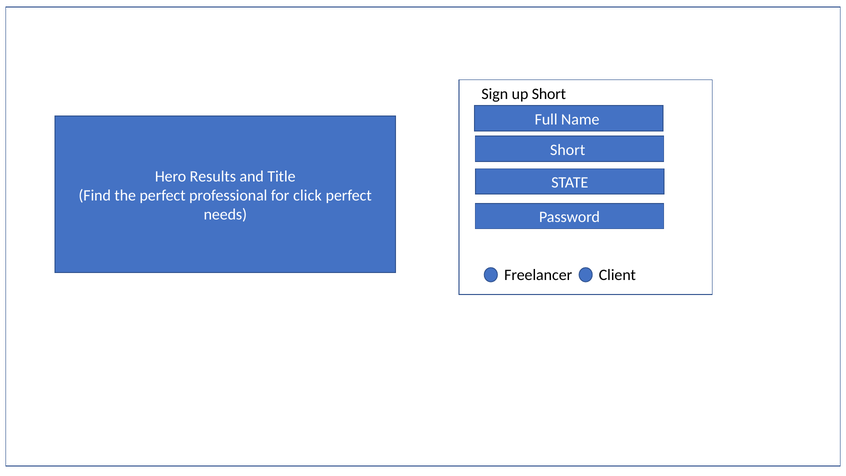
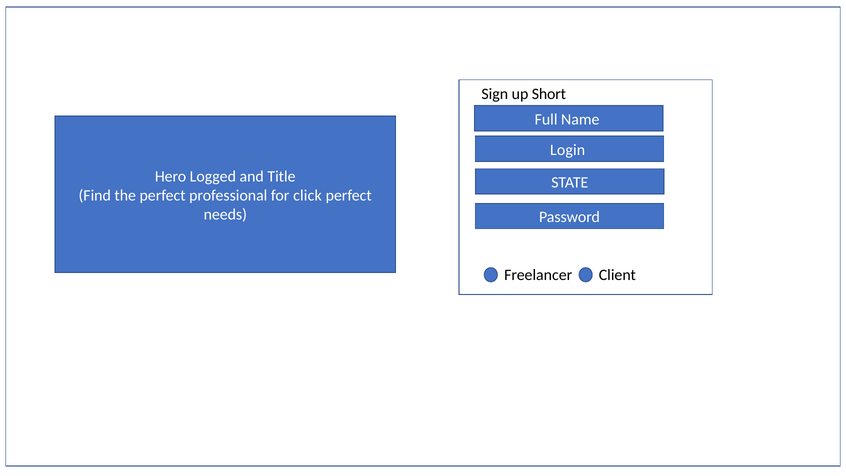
Short: Short -> Login (568, 150)
Results: Results -> Logged (213, 176)
